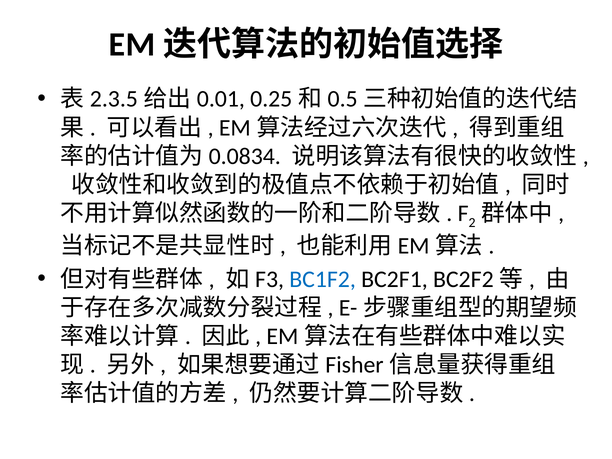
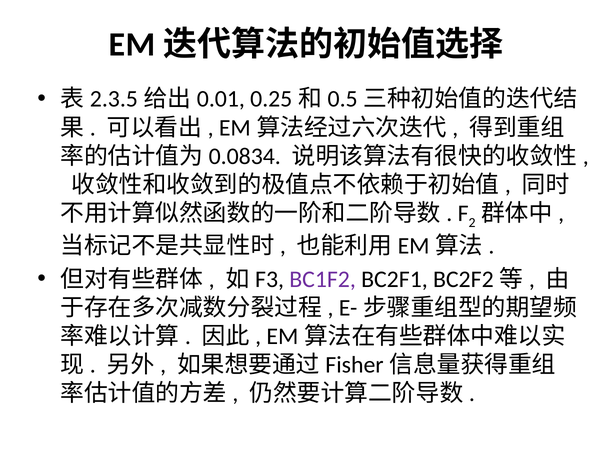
BC1F2 colour: blue -> purple (323, 279)
